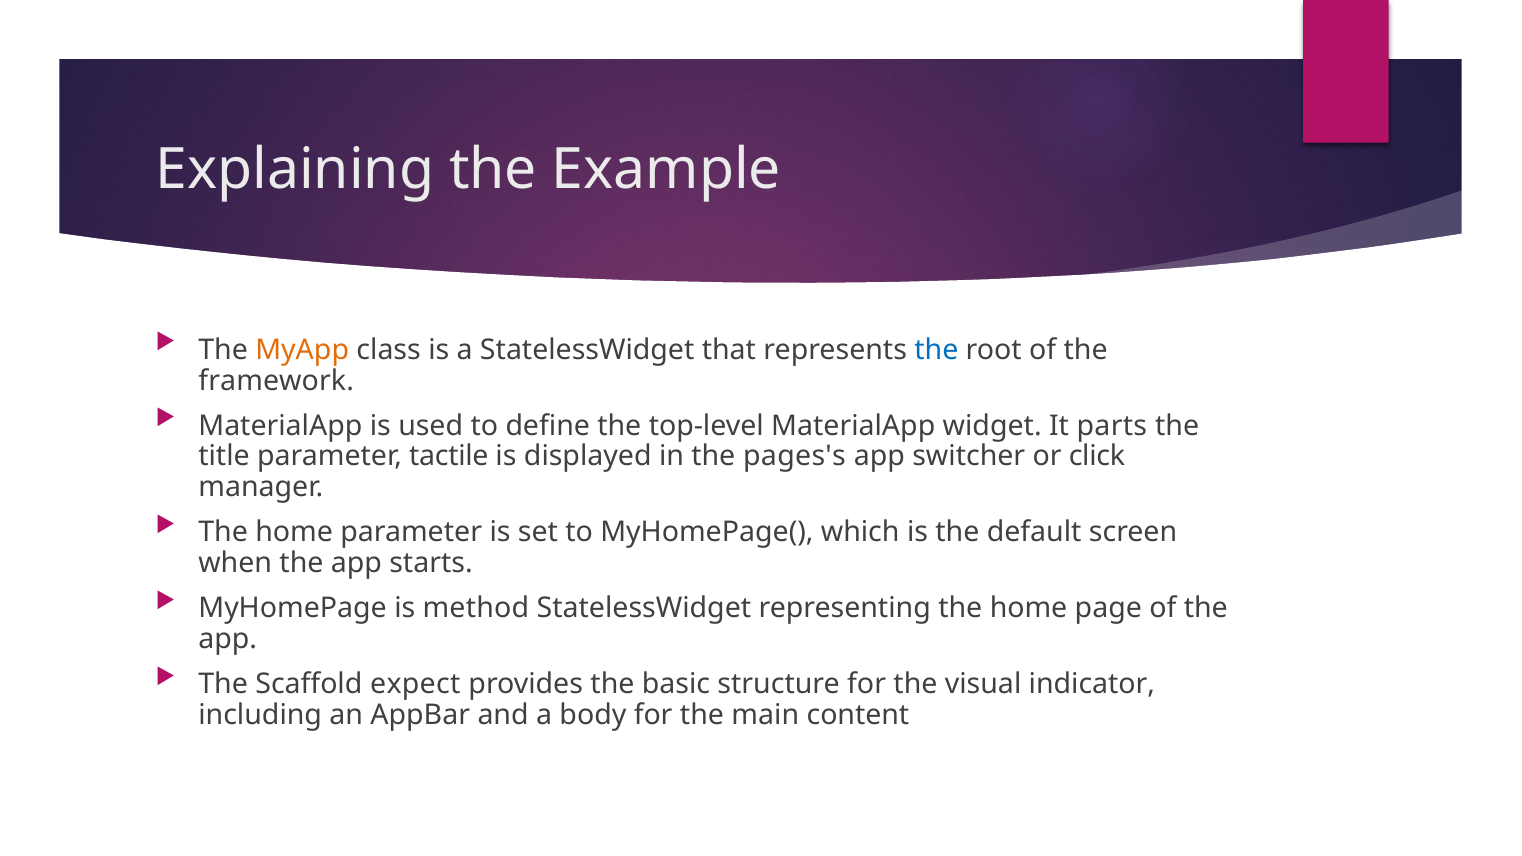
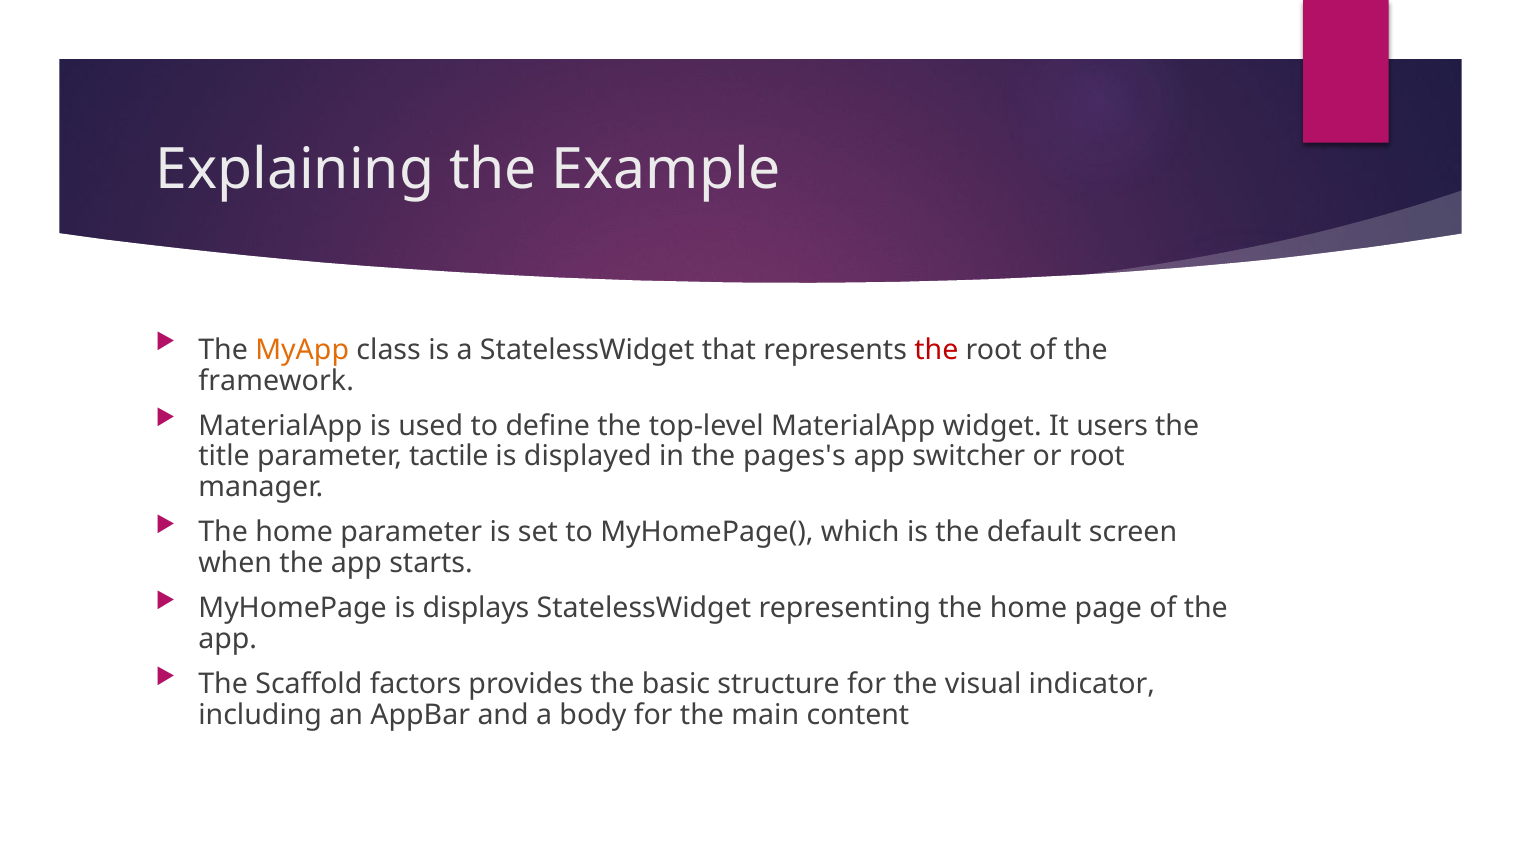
the colour: blue -> red (936, 350)
parts: parts -> users (1112, 426)
or click: click -> root (1097, 457)
method: method -> displays (476, 608)
expect: expect -> factors (416, 684)
